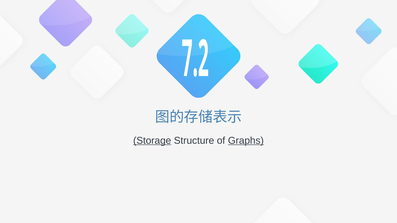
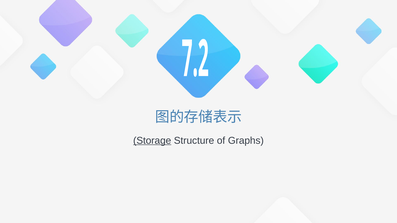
Graphs underline: present -> none (246, 141)
